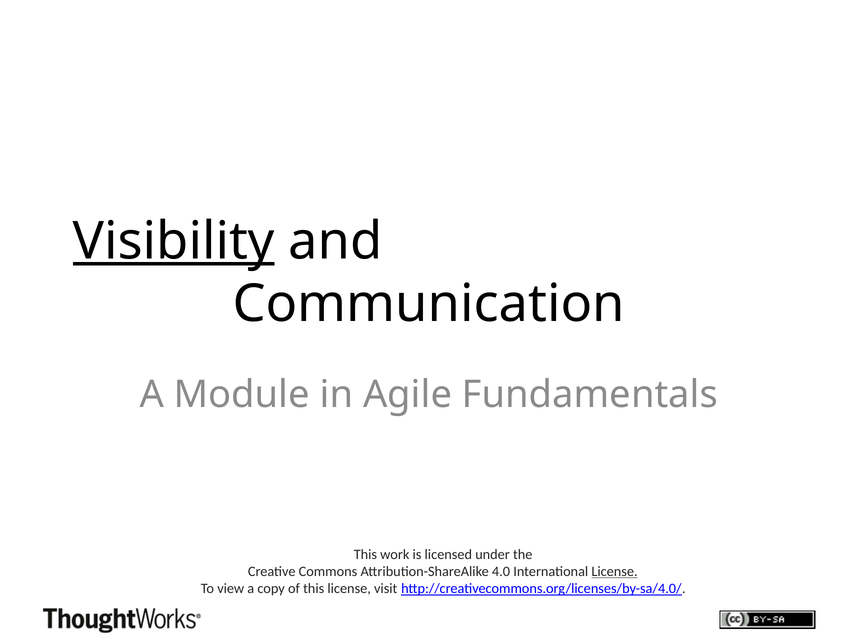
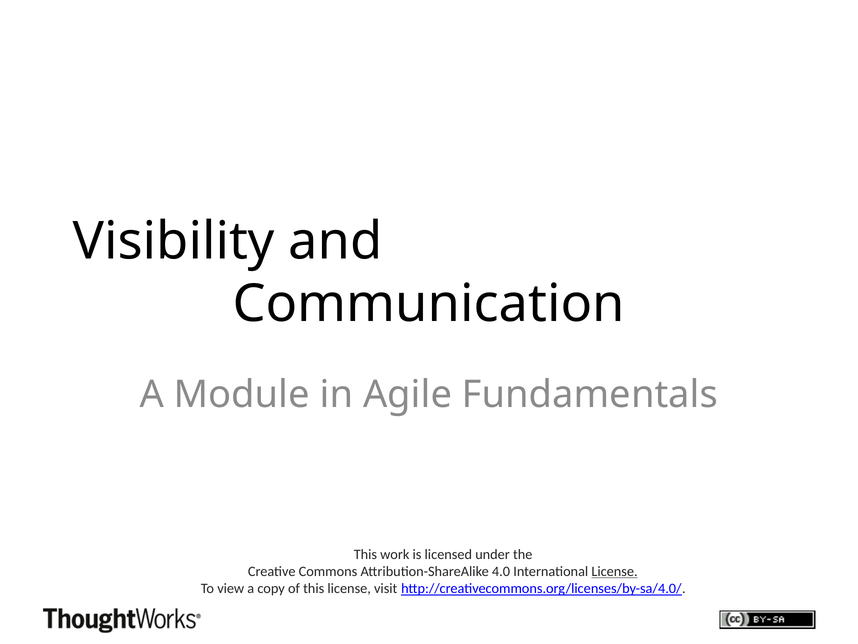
Visibility underline: present -> none (174, 241)
